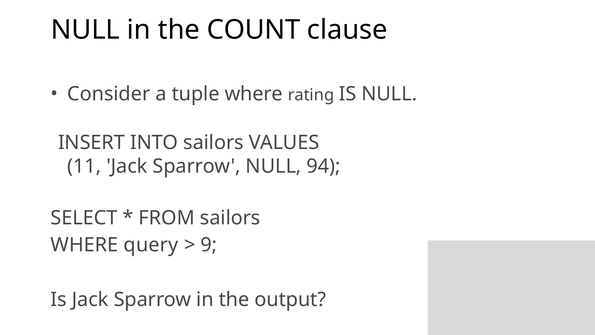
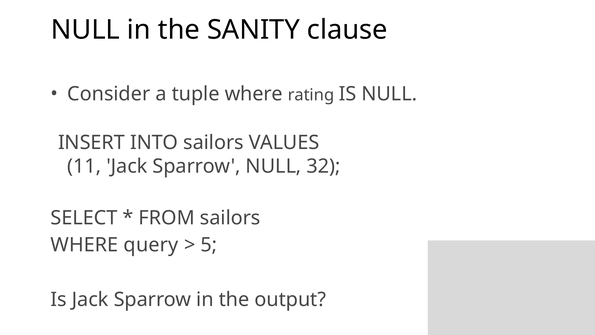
COUNT: COUNT -> SANITY (253, 30)
94: 94 -> 32 (323, 166)
9: 9 -> 5 (209, 245)
